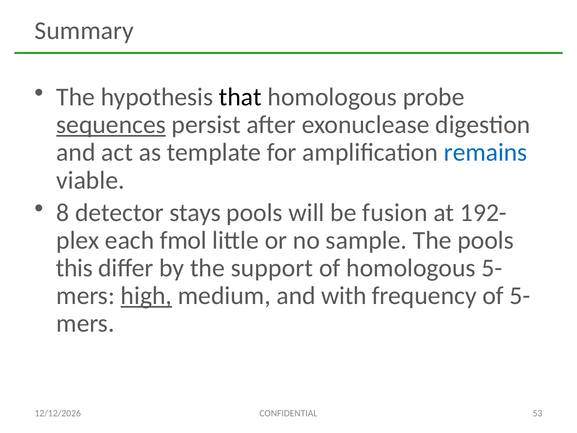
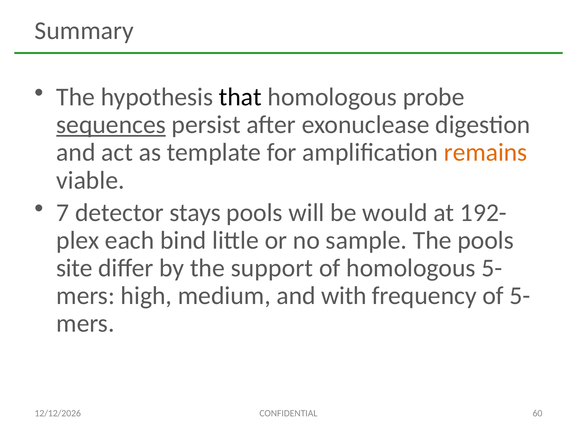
remains colour: blue -> orange (486, 152)
8: 8 -> 7 (63, 212)
fusion: fusion -> would (395, 212)
fmol: fmol -> bind (183, 240)
this: this -> site (74, 268)
high underline: present -> none (146, 296)
53: 53 -> 60 (538, 413)
